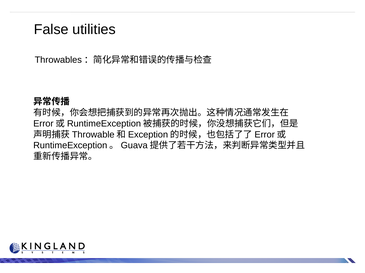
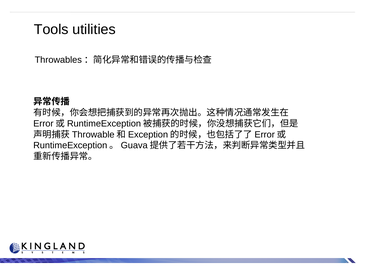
False: False -> Tools (51, 30)
